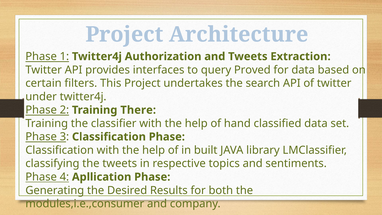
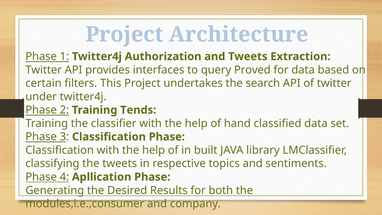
There: There -> Tends (138, 110)
